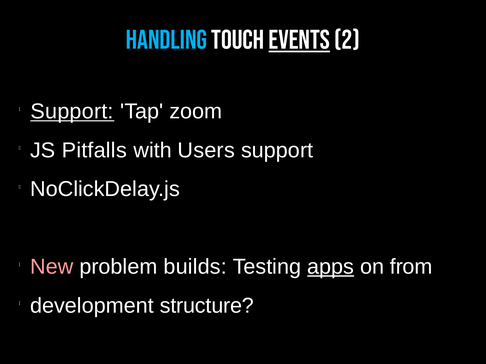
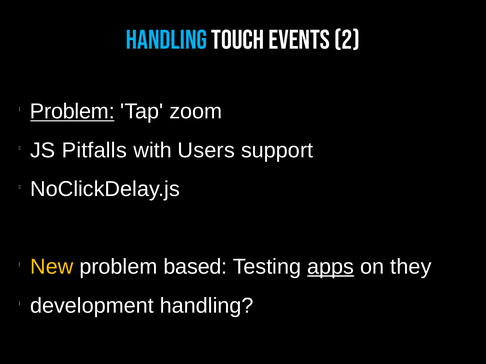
Events underline: present -> none (299, 40)
Support: Support -> Problem (72, 112)
New colour: pink -> yellow (52, 267)
builds: builds -> based (195, 267)
from: from -> they (411, 267)
development structure: structure -> handling (207, 306)
